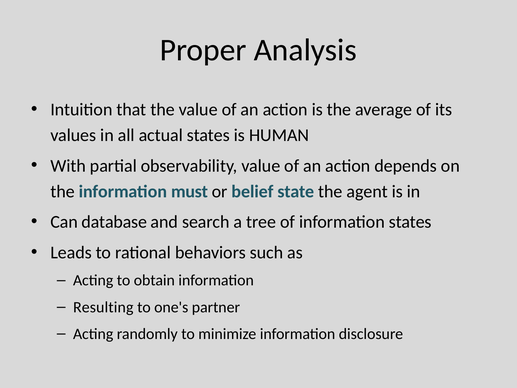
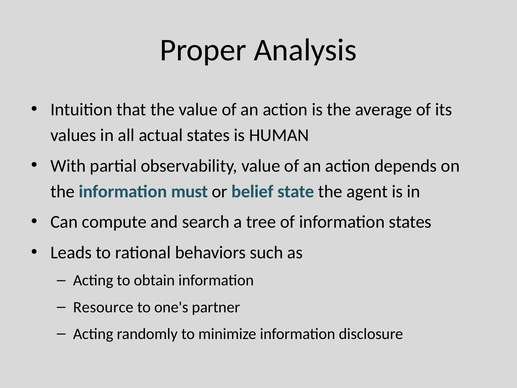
database: database -> compute (114, 222)
Resulting: Resulting -> Resource (103, 307)
